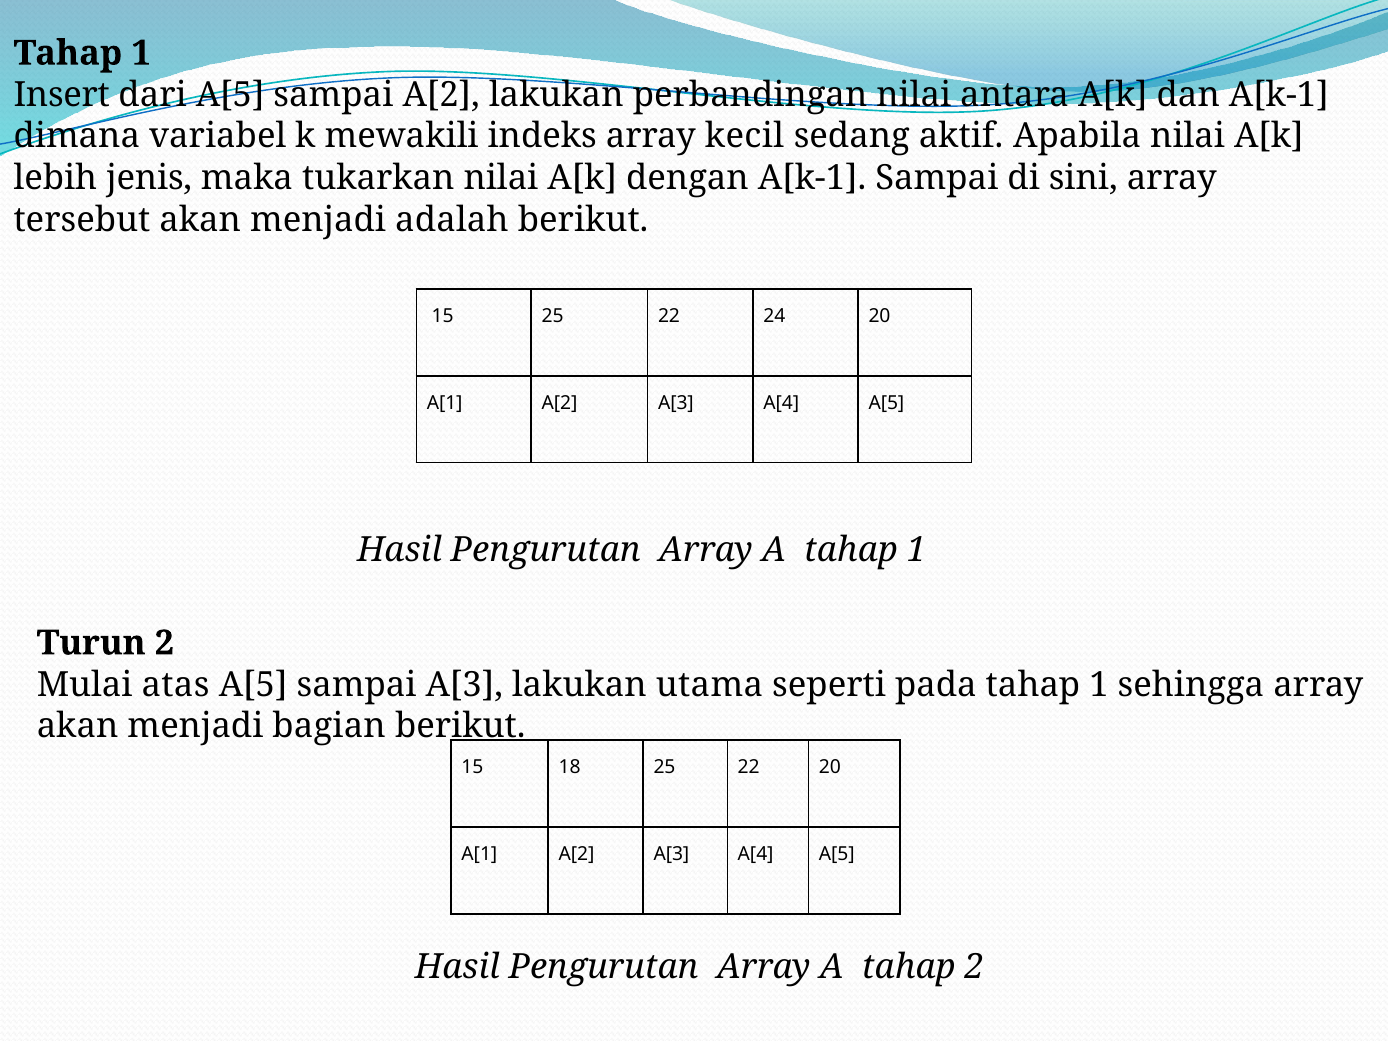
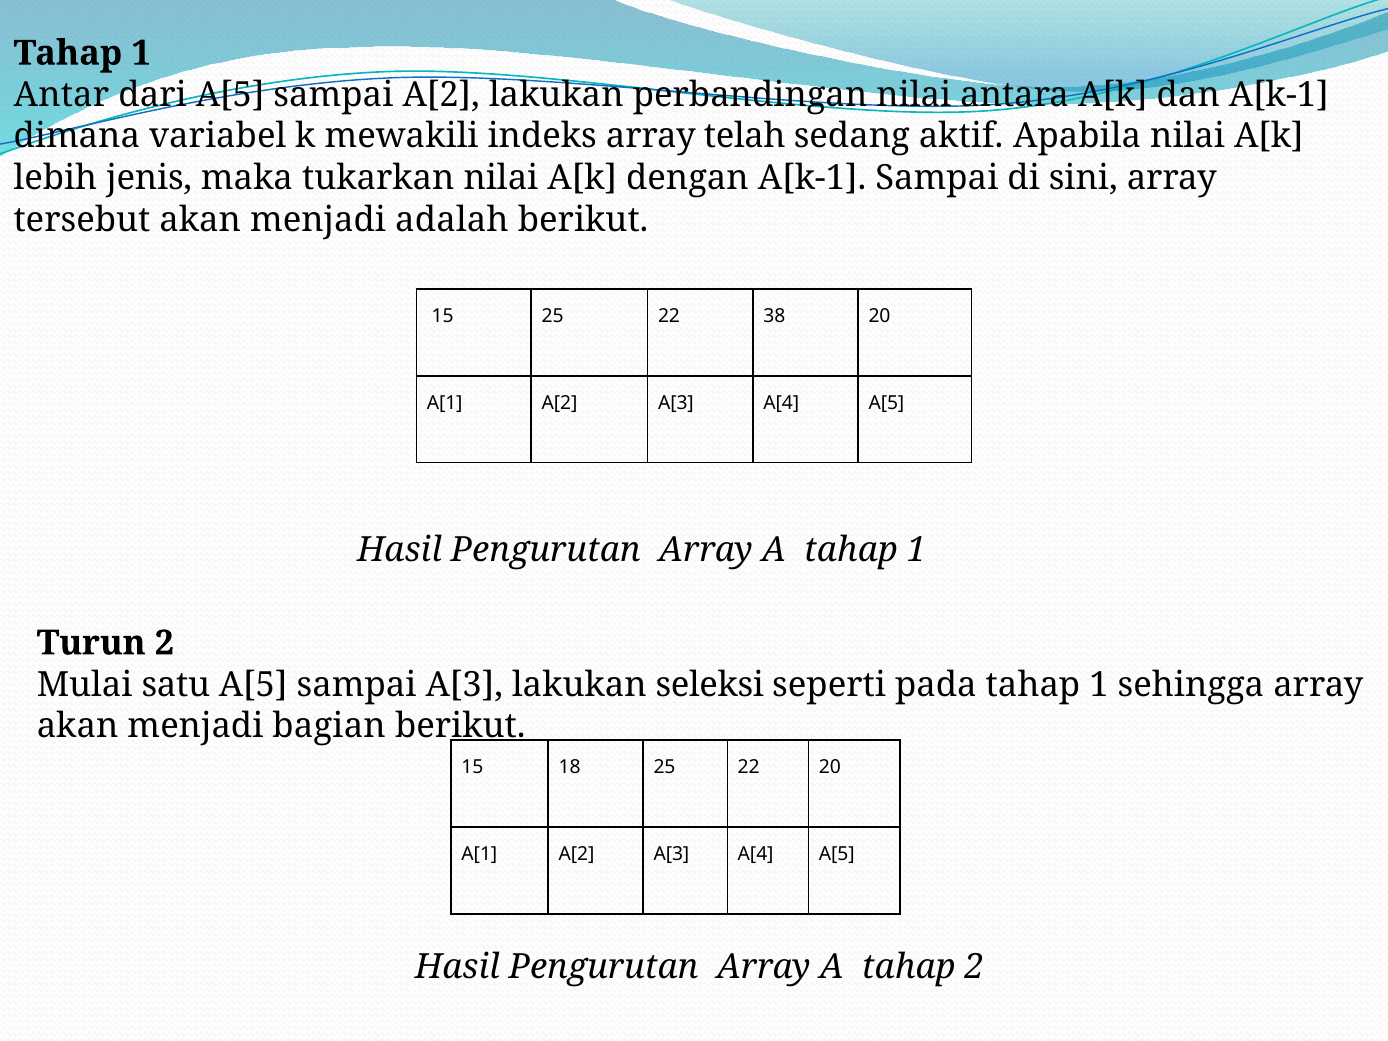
Insert: Insert -> Antar (61, 95)
kecil: kecil -> telah (745, 136)
24: 24 -> 38 (774, 316)
atas: atas -> satu (176, 685)
utama: utama -> seleksi (710, 685)
